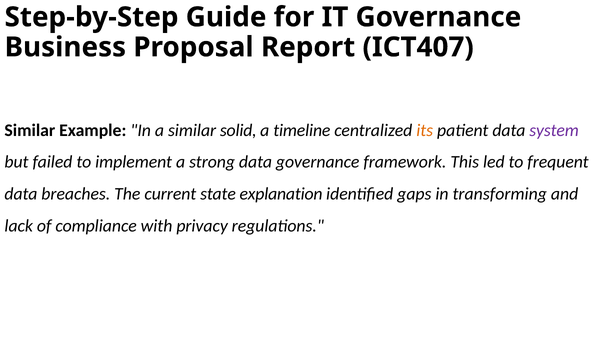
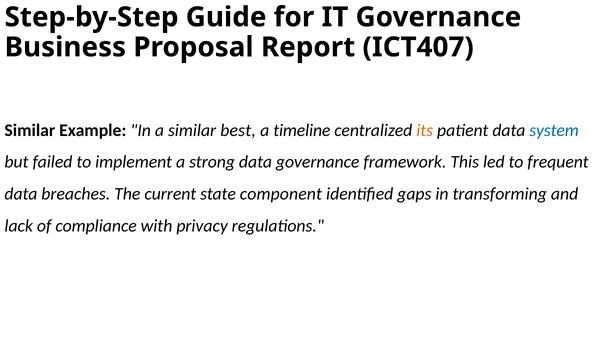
solid: solid -> best (238, 130)
system colour: purple -> blue (554, 130)
explanation: explanation -> component (281, 194)
